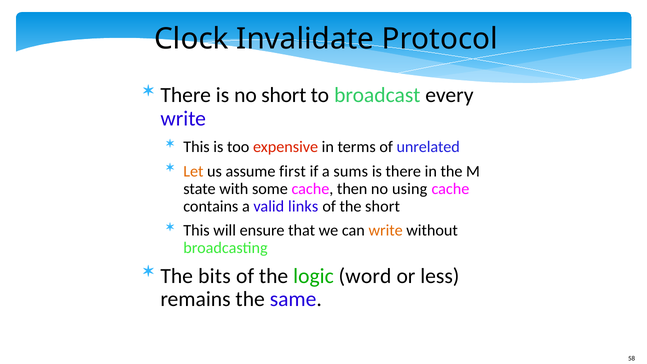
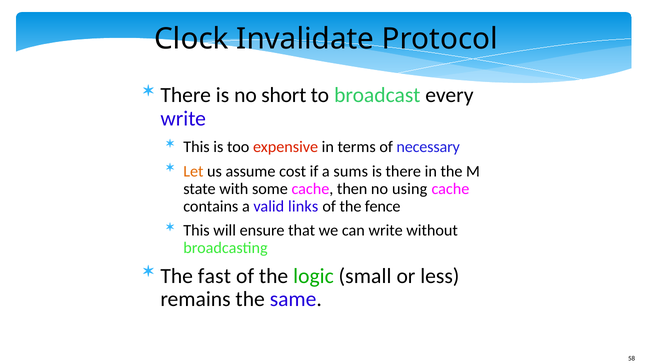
unrelated: unrelated -> necessary (428, 147)
first: first -> cost (293, 171)
the short: short -> fence (383, 206)
write colour: orange -> black (386, 231)
bits: bits -> fast (214, 276)
word: word -> small (365, 276)
